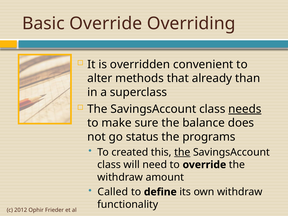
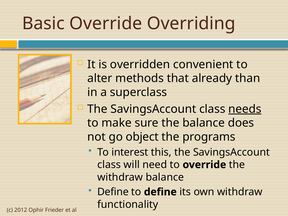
status: status -> object (142, 137)
created: created -> interest (130, 152)
the underline: present -> none (182, 152)
withdraw amount: amount -> balance (165, 177)
Called: Called -> Define (113, 192)
